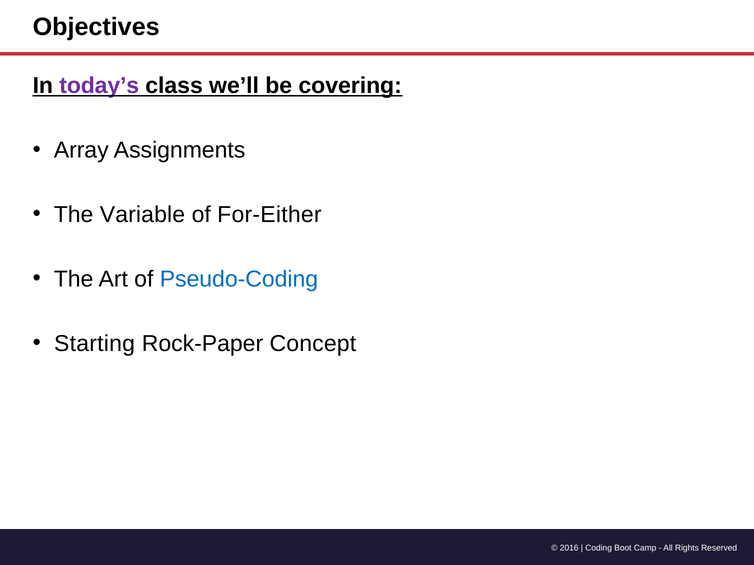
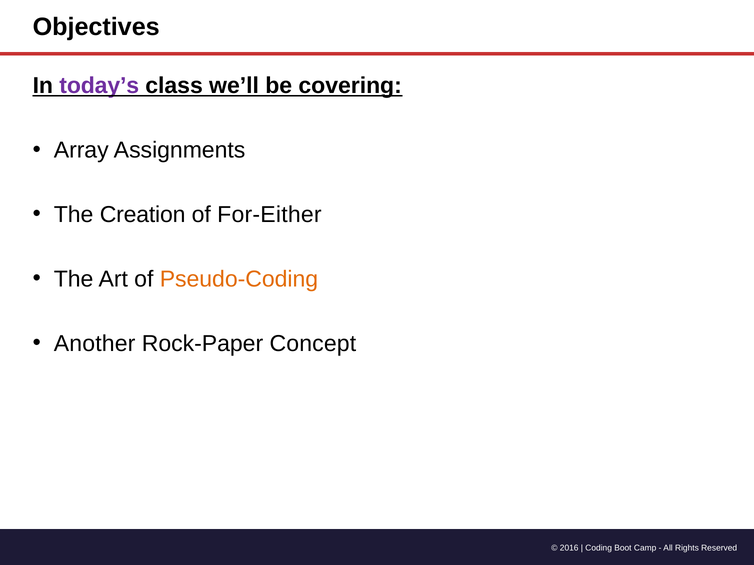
Variable: Variable -> Creation (143, 215)
Pseudo-Coding colour: blue -> orange (239, 279)
Starting: Starting -> Another (95, 344)
